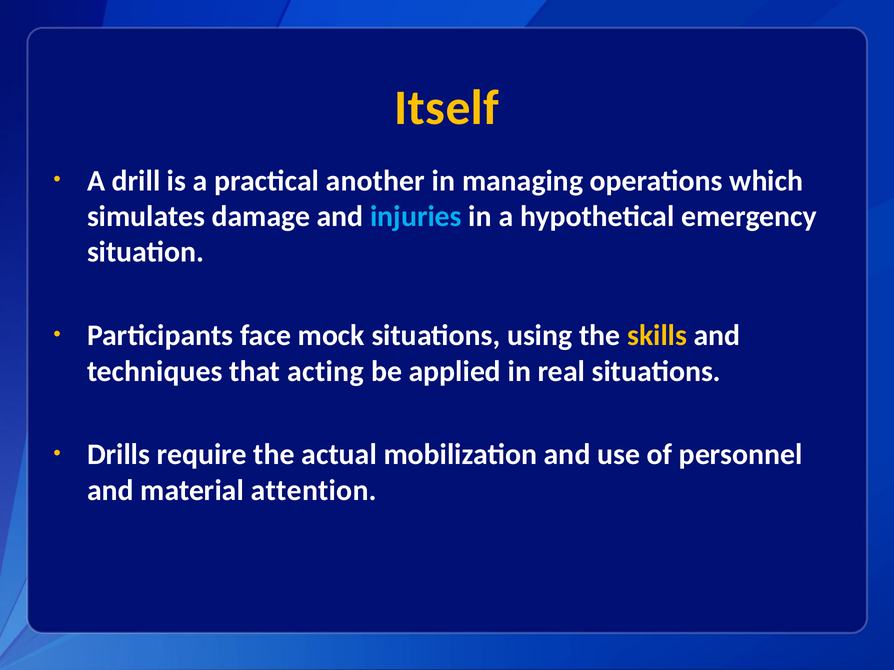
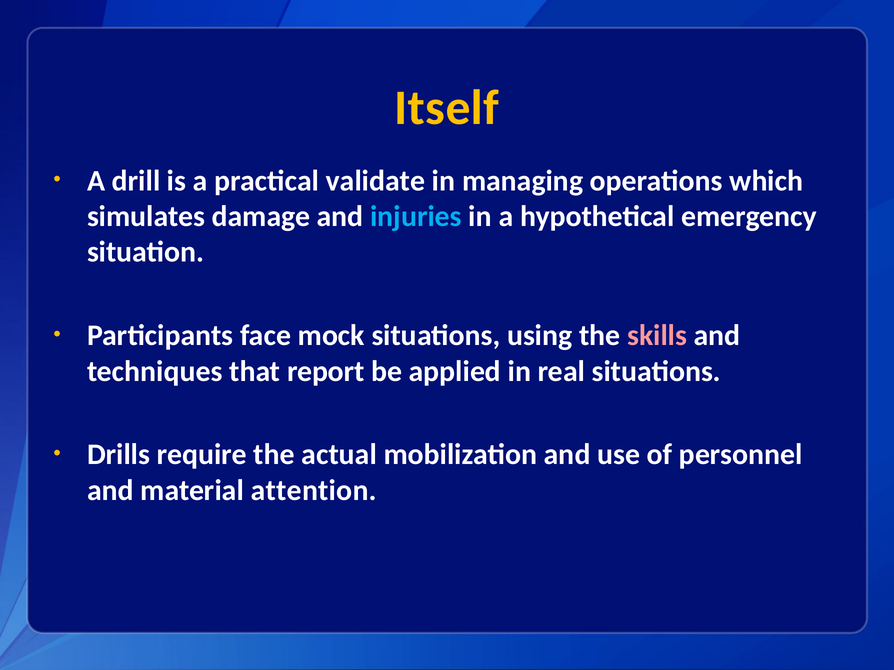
another: another -> validate (376, 181)
skills colour: yellow -> pink (657, 336)
acting: acting -> report (326, 372)
